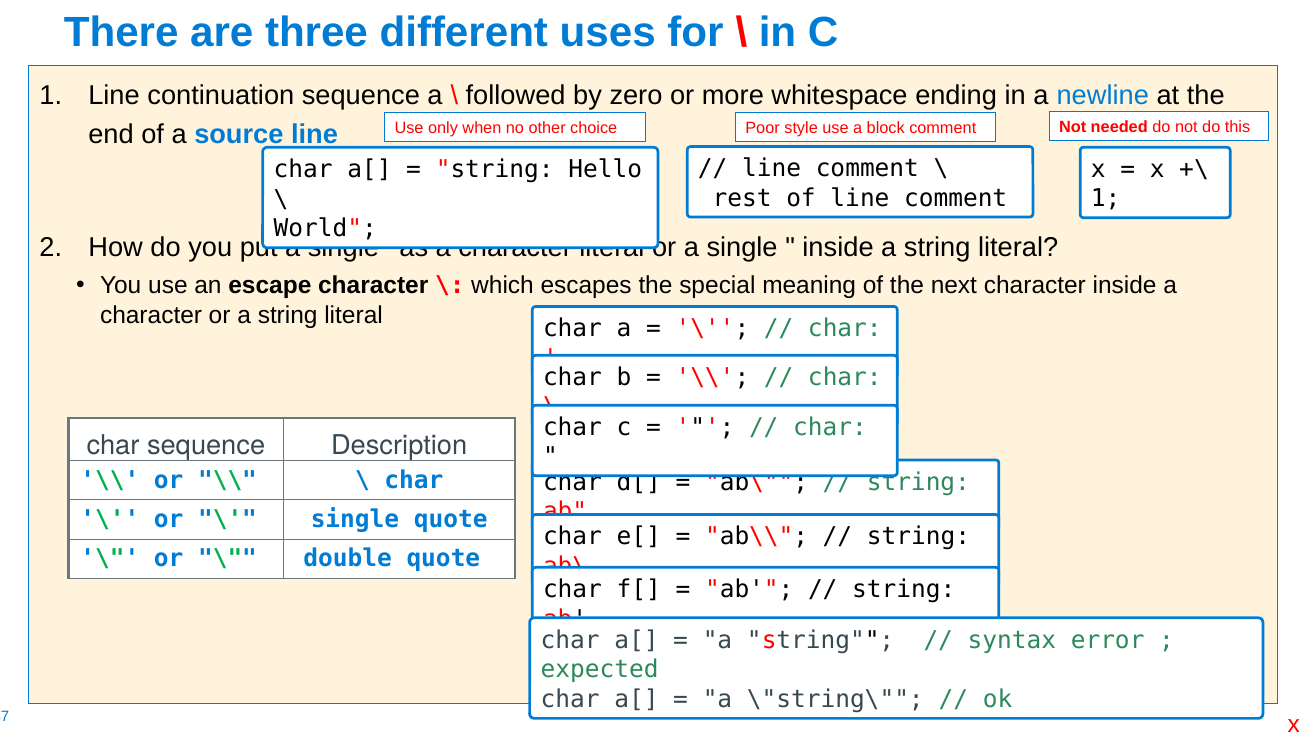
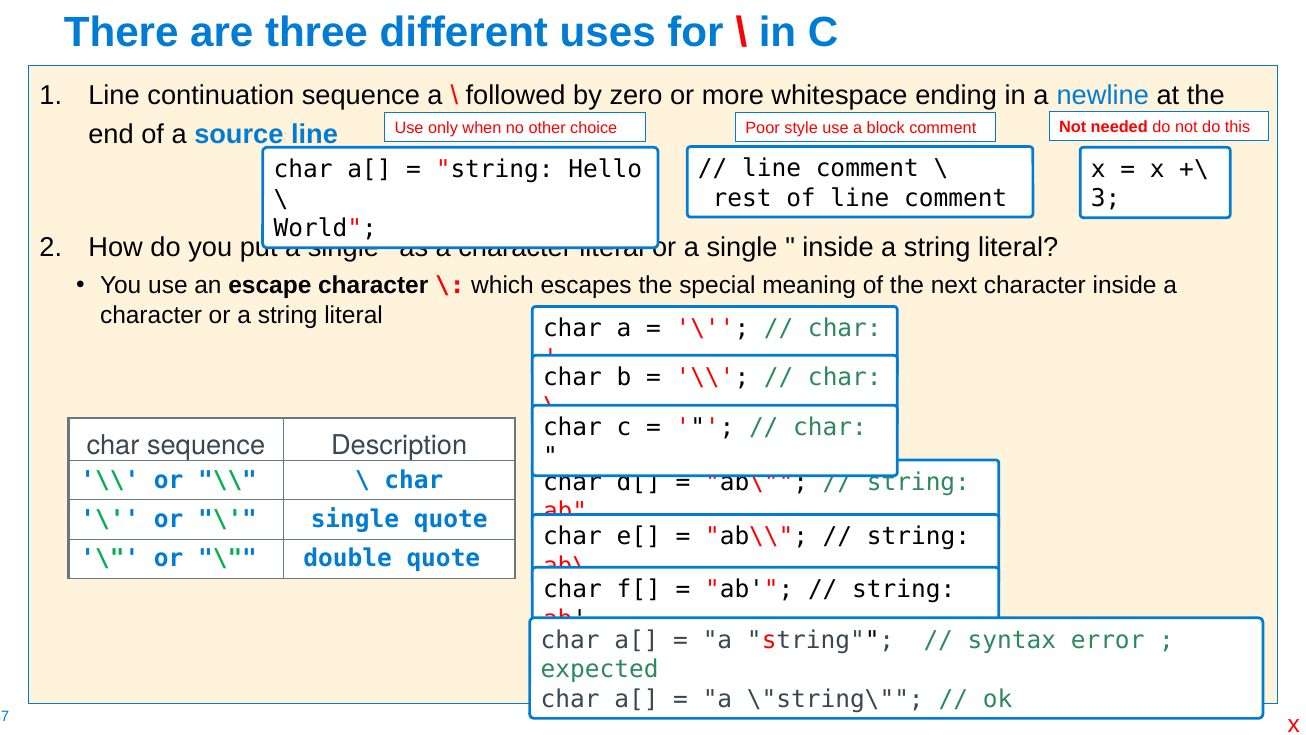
1: 1 -> 3 (1106, 199)
